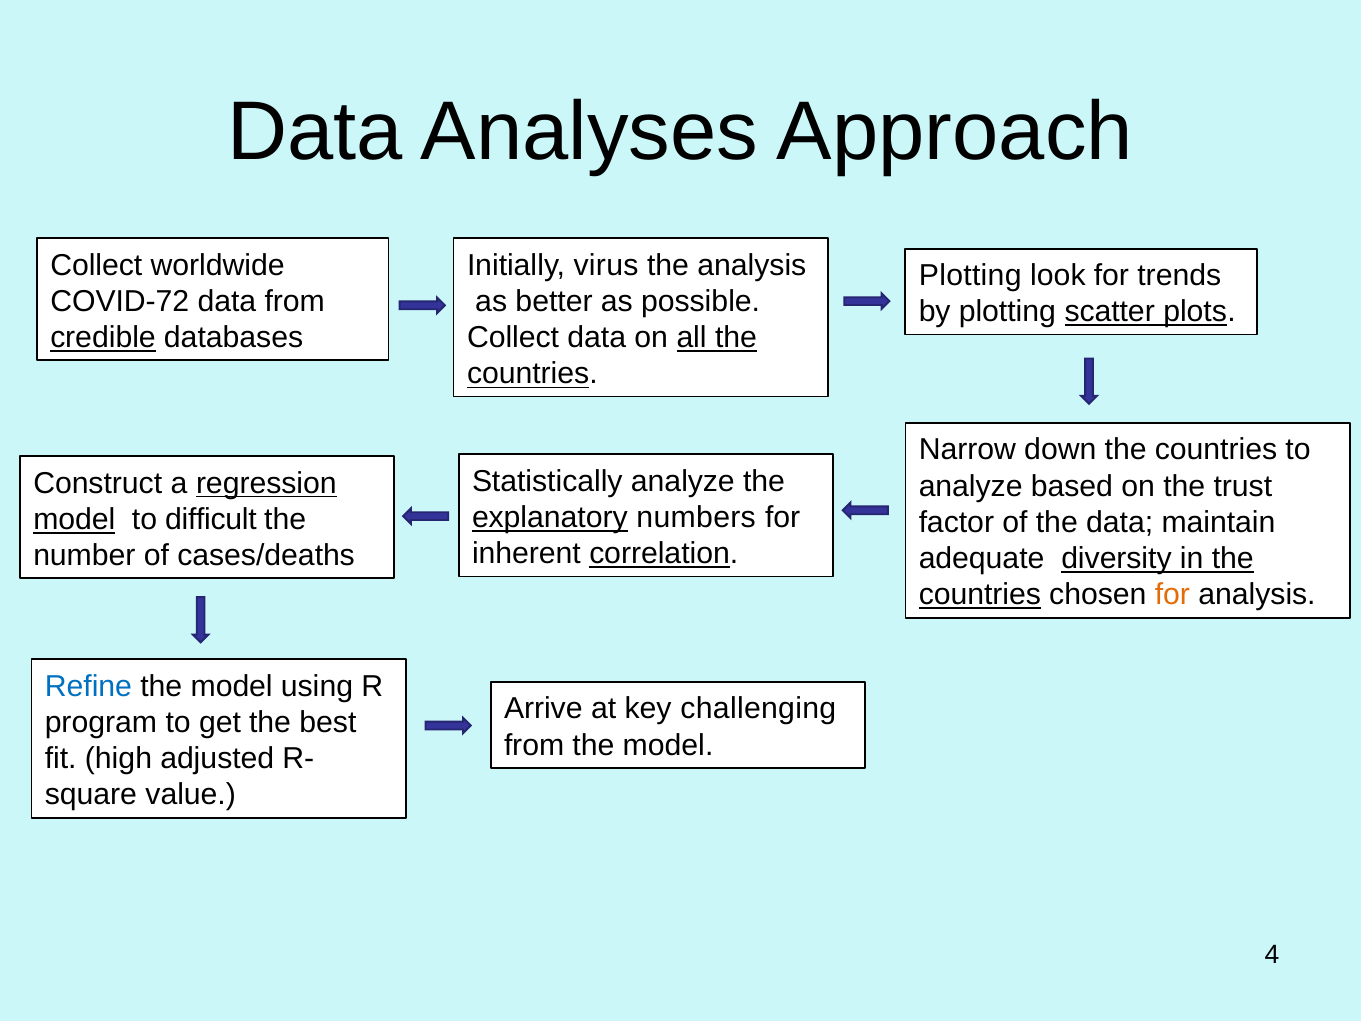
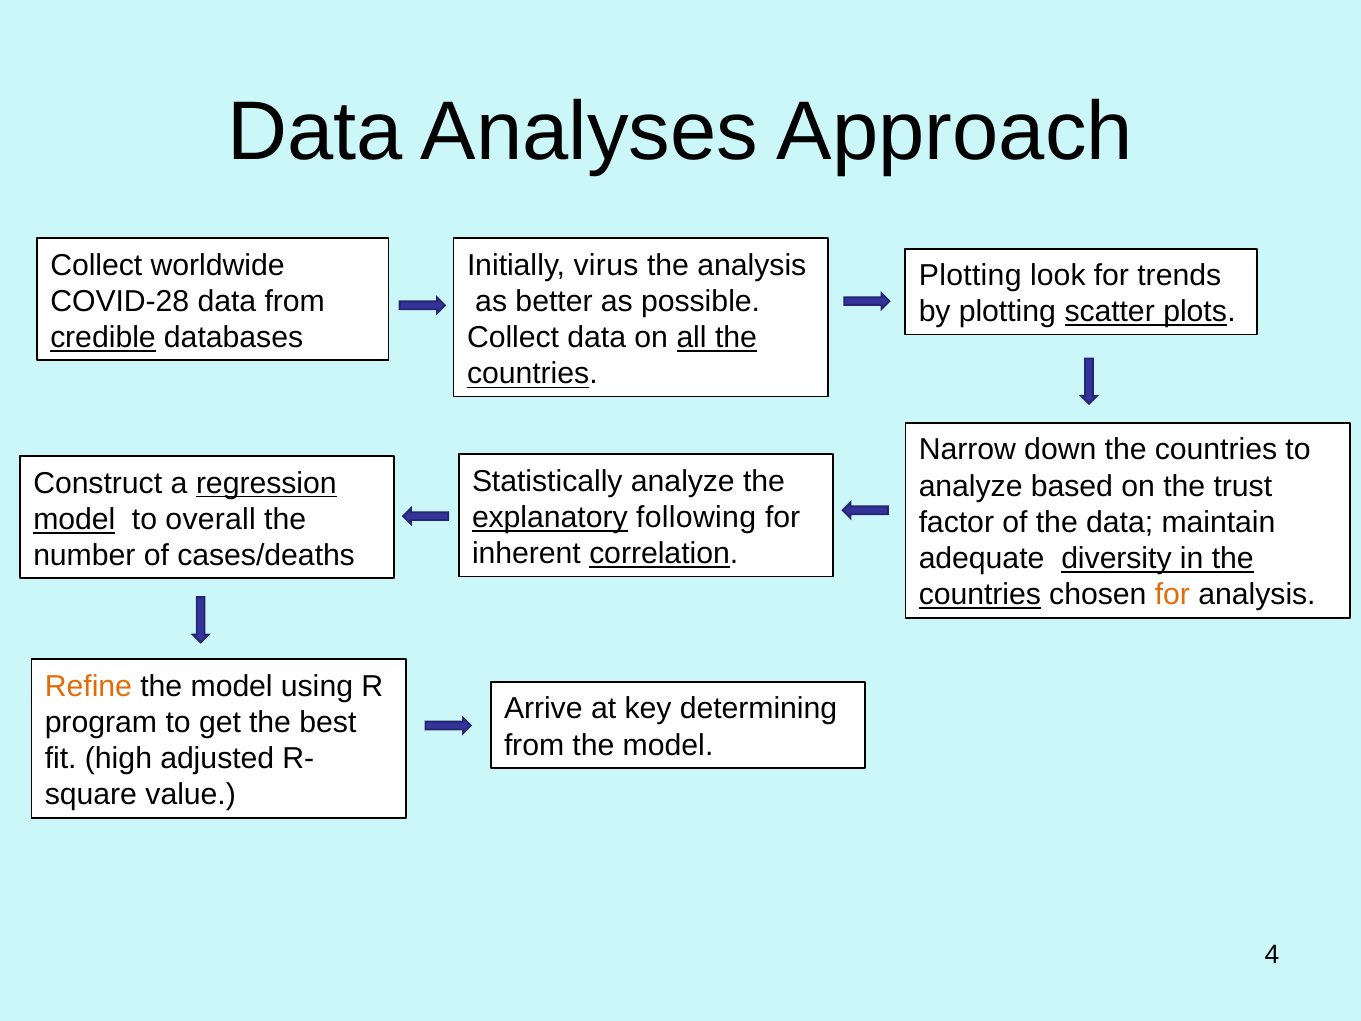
COVID-72: COVID-72 -> COVID-28 (120, 301)
numbers: numbers -> following (696, 517)
difficult: difficult -> overall (211, 519)
Refine colour: blue -> orange (88, 686)
challenging: challenging -> determining (758, 709)
